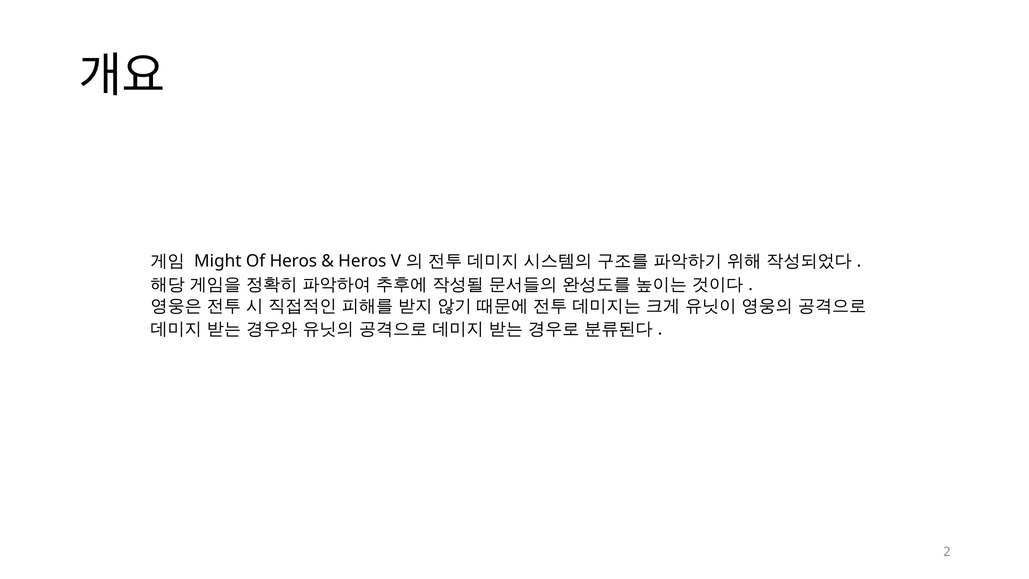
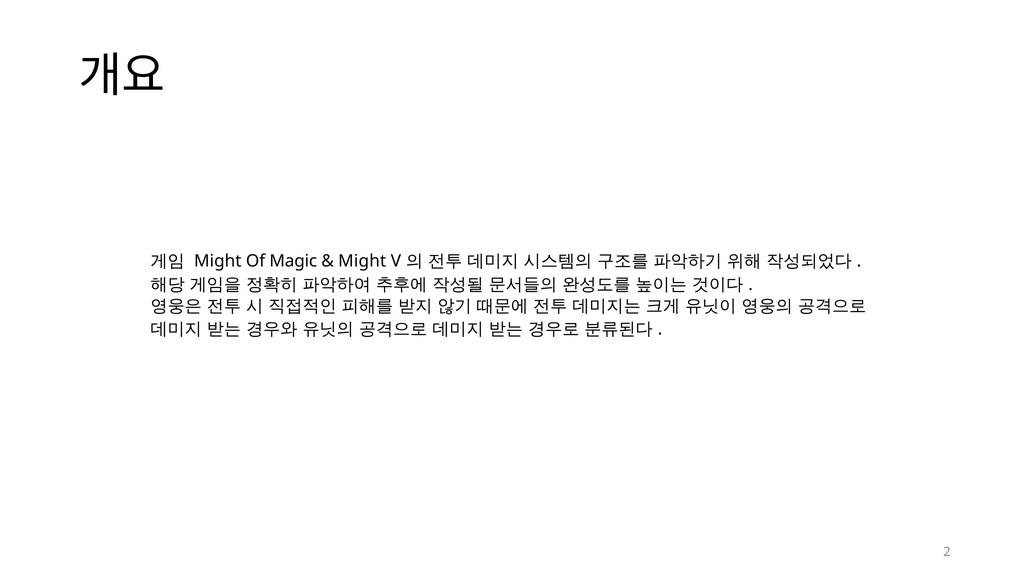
Of Heros: Heros -> Magic (293, 261)
Heros: Heros -> Might (362, 261)
